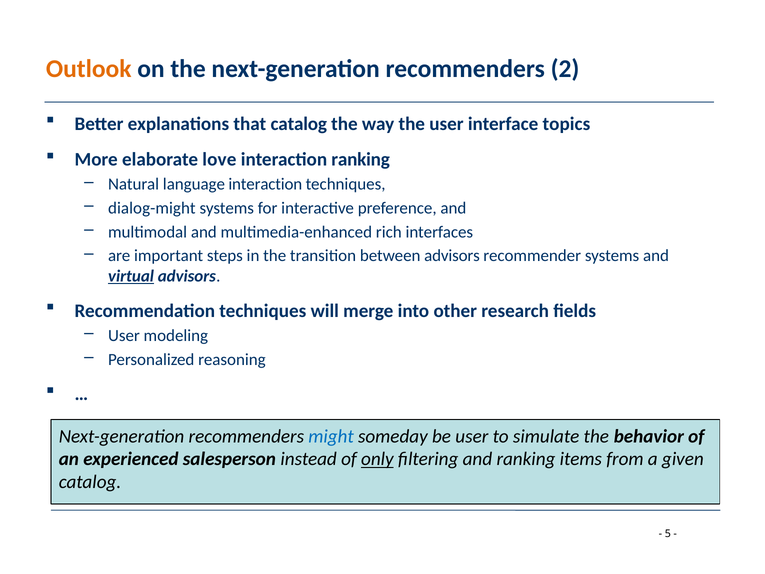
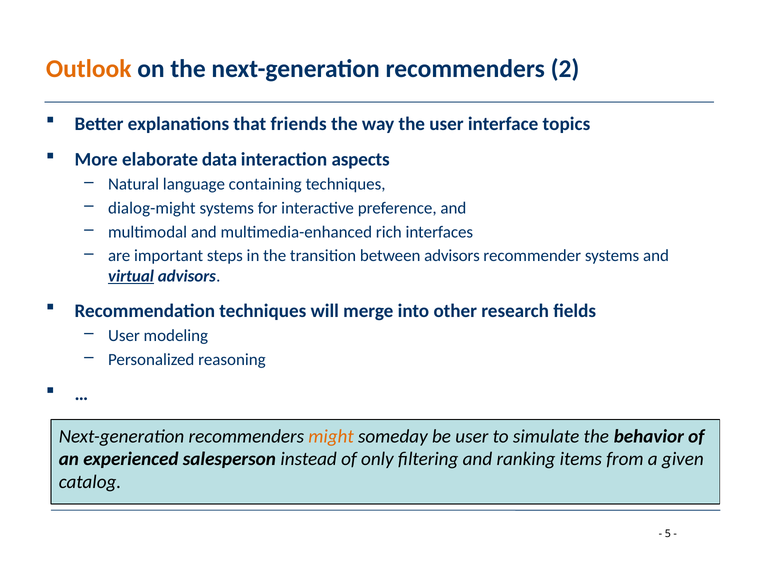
that catalog: catalog -> friends (299, 124)
love: love -> data (220, 159)
interaction ranking: ranking -> aspects (361, 159)
language interaction: interaction -> containing (265, 184)
might colour: blue -> orange (331, 436)
only underline: present -> none (377, 459)
